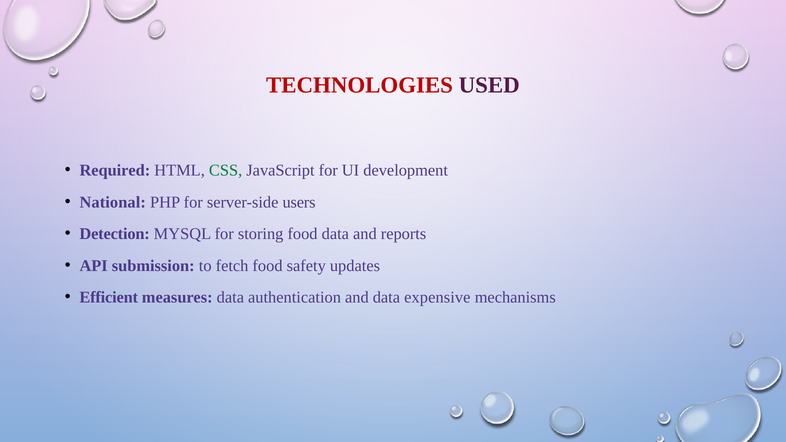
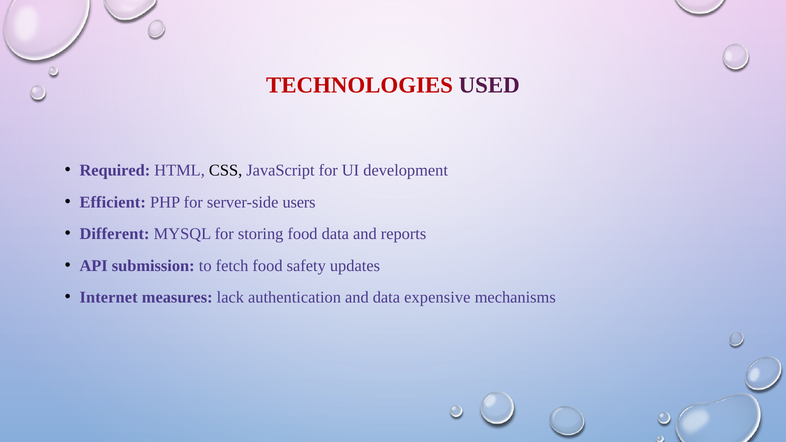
CSS colour: green -> black (226, 170)
National: National -> Efficient (113, 202)
Detection: Detection -> Different (115, 234)
Efficient: Efficient -> Internet (109, 298)
measures data: data -> lack (230, 298)
